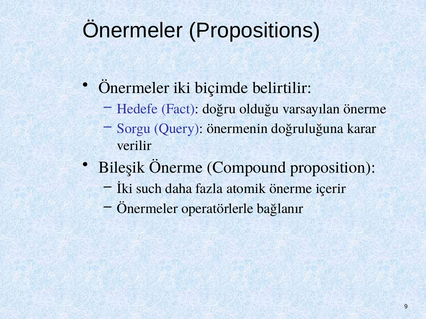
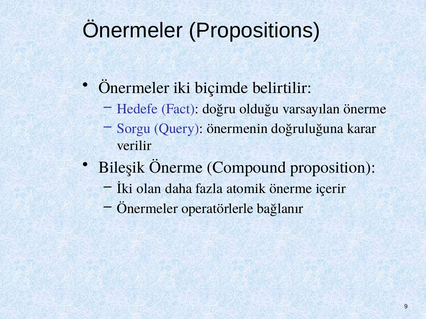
such: such -> olan (149, 189)
